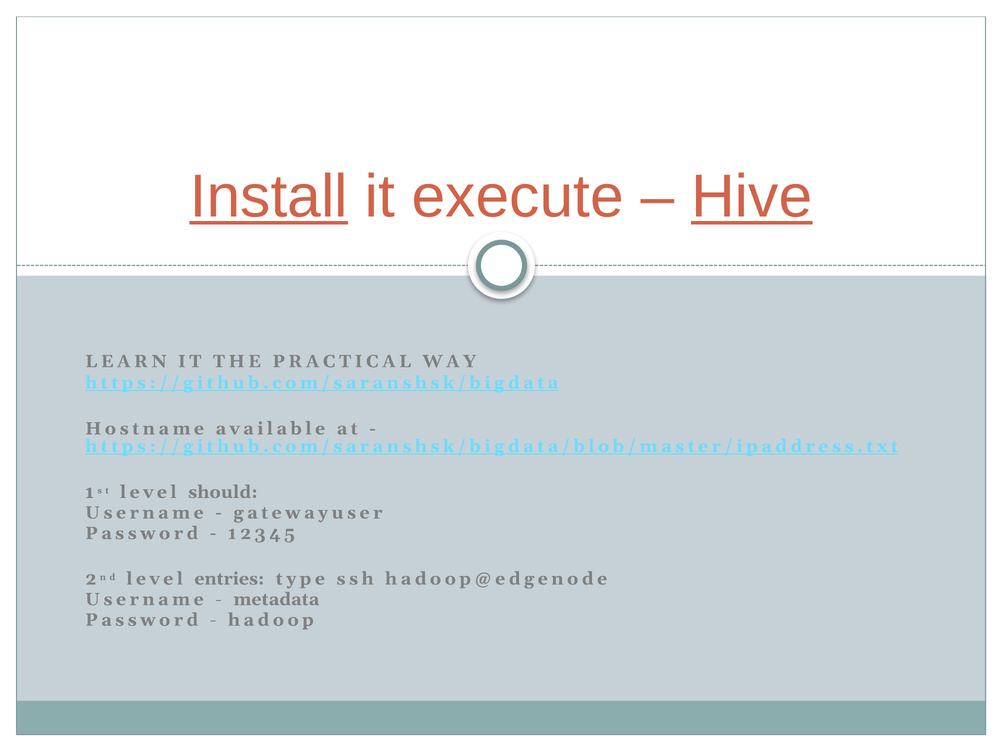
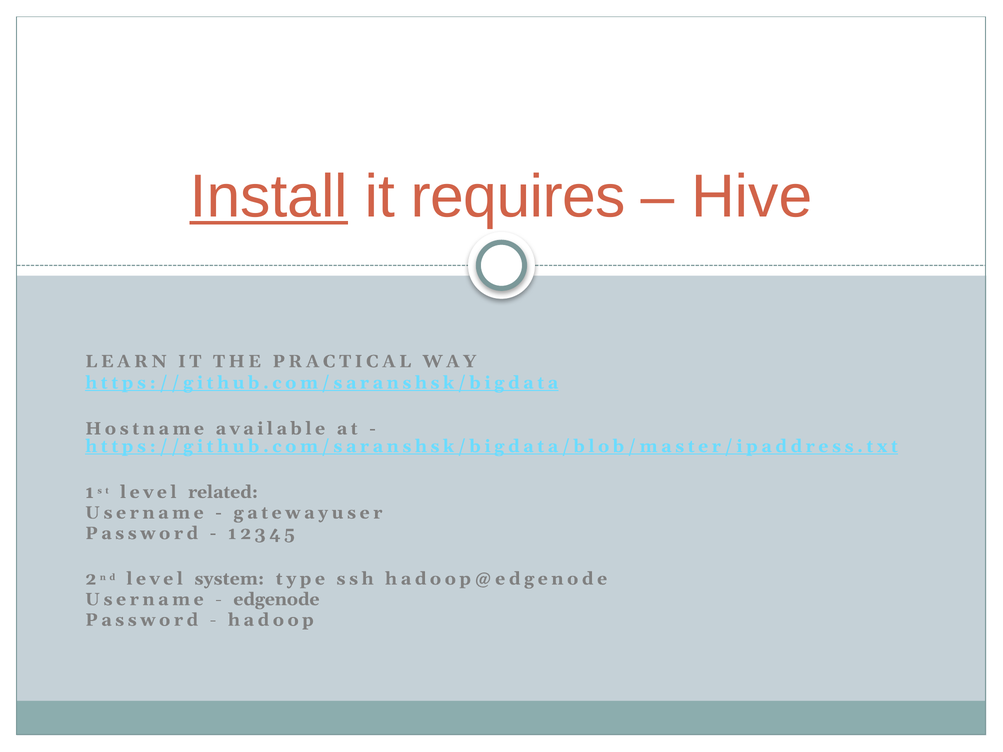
execute: execute -> requires (518, 197)
Hive underline: present -> none (752, 197)
should: should -> related (223, 492)
entries: entries -> system (229, 579)
metadata: metadata -> edgenode (276, 599)
